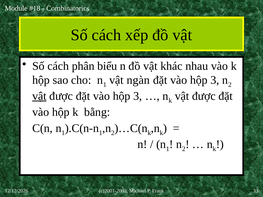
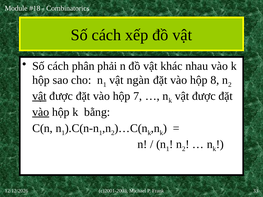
biểu: biểu -> phải (107, 66)
3: 3 -> 8 (215, 80)
3: 3 -> 7 (138, 96)
vào underline: none -> present (41, 112)
